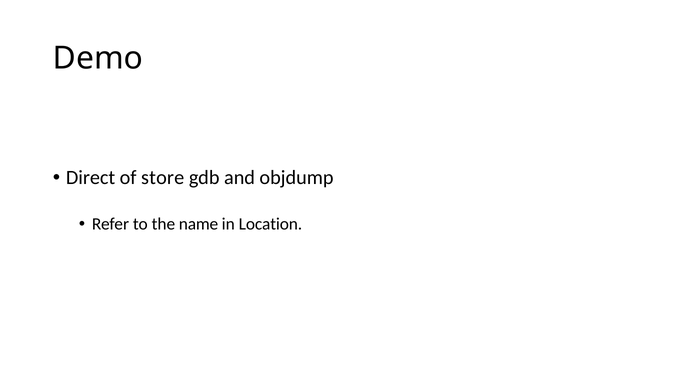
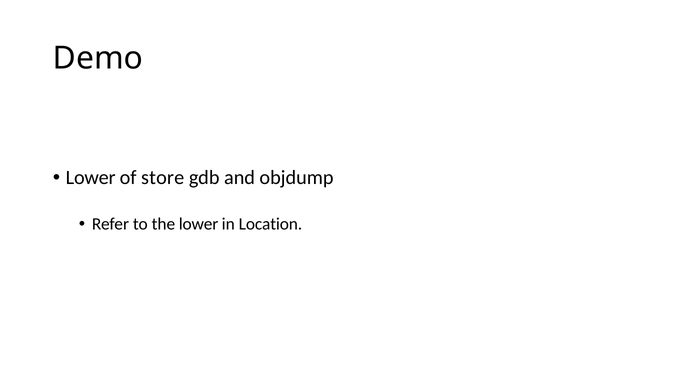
Direct: Direct -> Lower (91, 178)
the name: name -> lower (199, 224)
